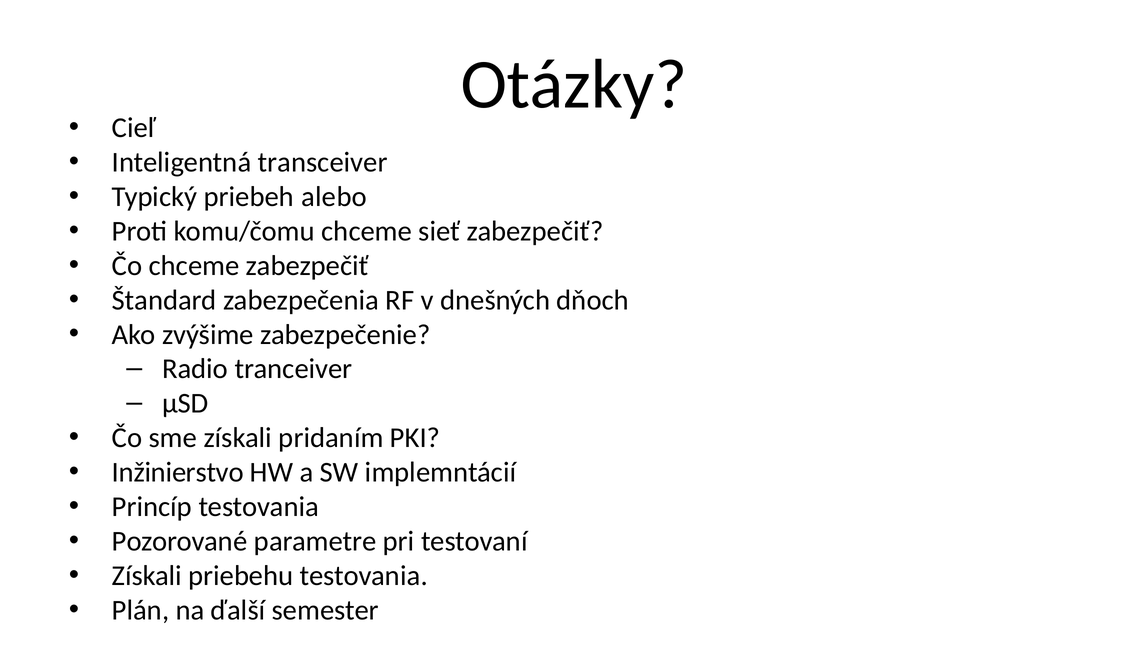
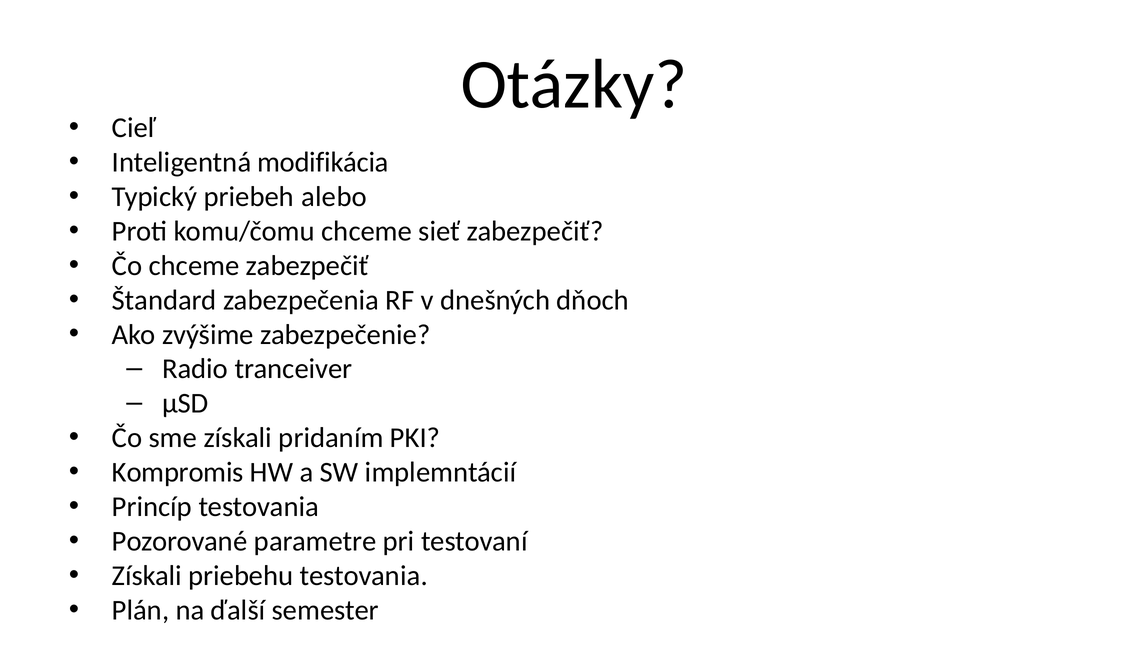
transceiver: transceiver -> modifikácia (323, 162)
Inžinierstvo: Inžinierstvo -> Kompromis (178, 472)
